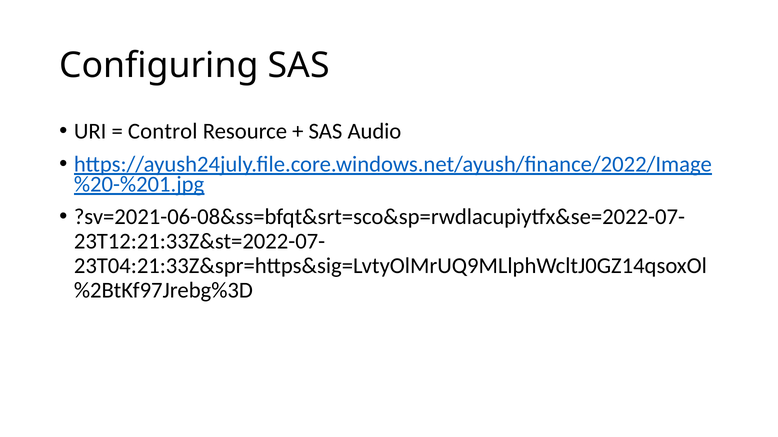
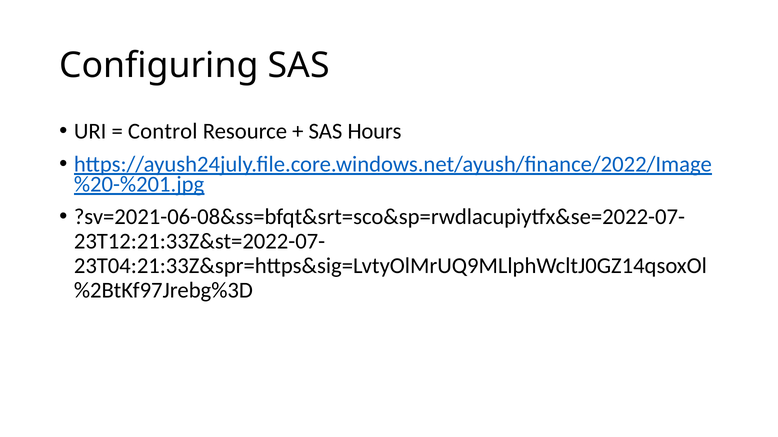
Audio: Audio -> Hours (374, 132)
